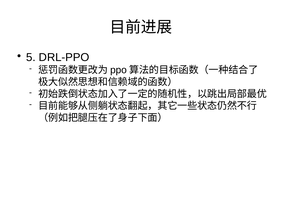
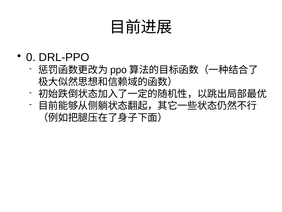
5: 5 -> 0 (31, 57)
